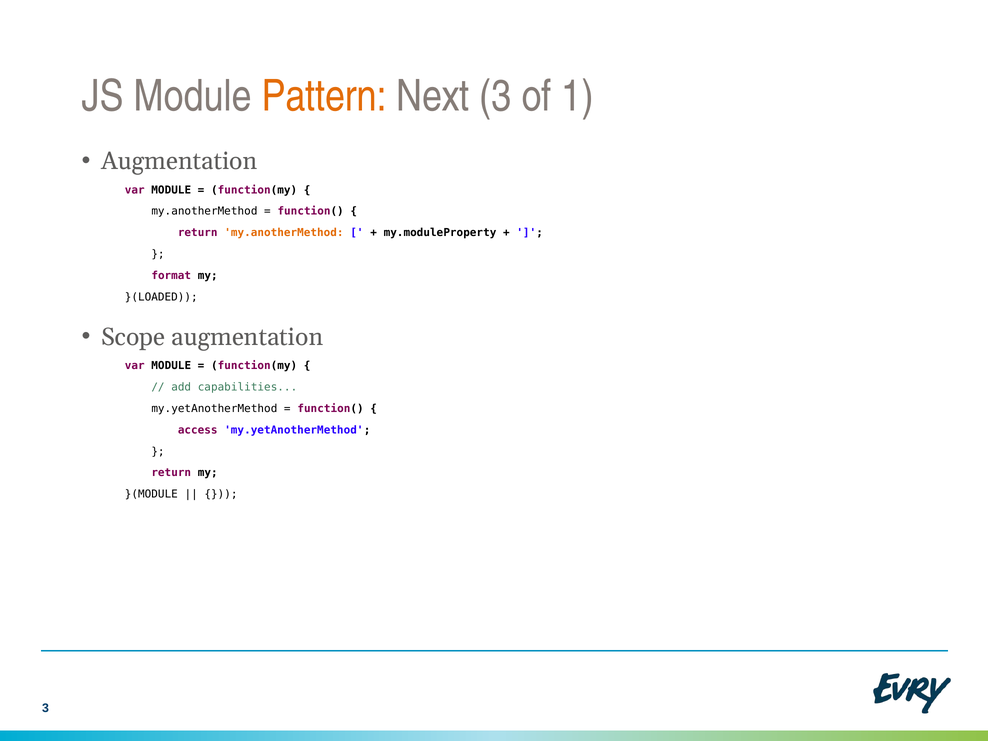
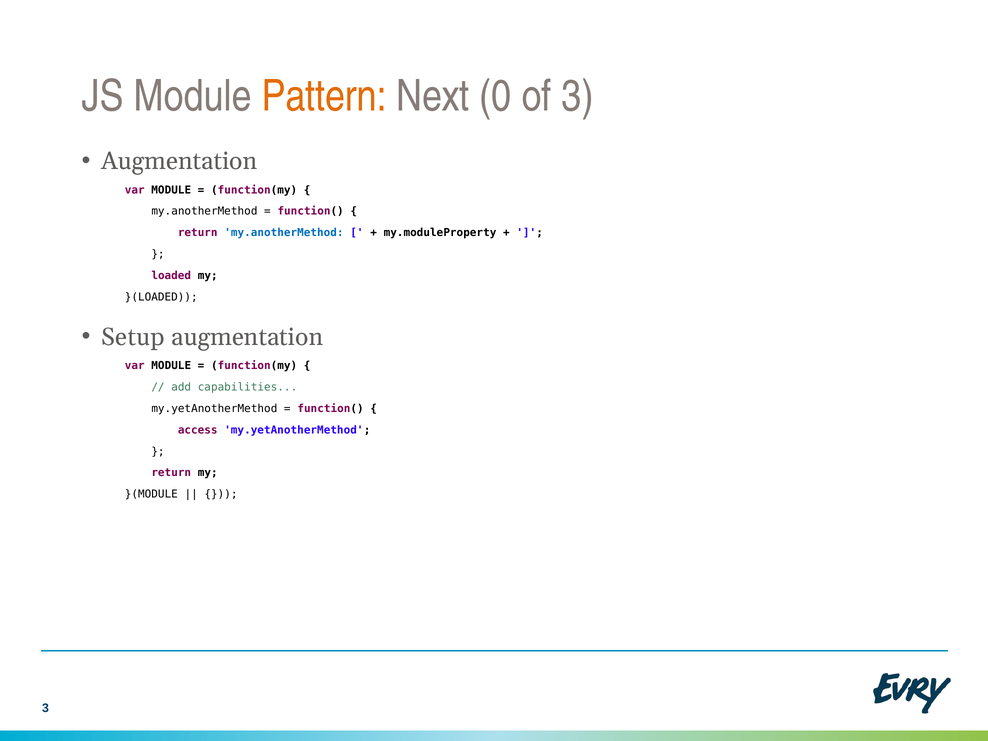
Next 3: 3 -> 0 (495, 96)
of 1: 1 -> 3 (577, 96)
my.anotherMethod colour: orange -> blue (284, 233)
format: format -> loaded (171, 276)
Scope: Scope -> Setup (133, 337)
